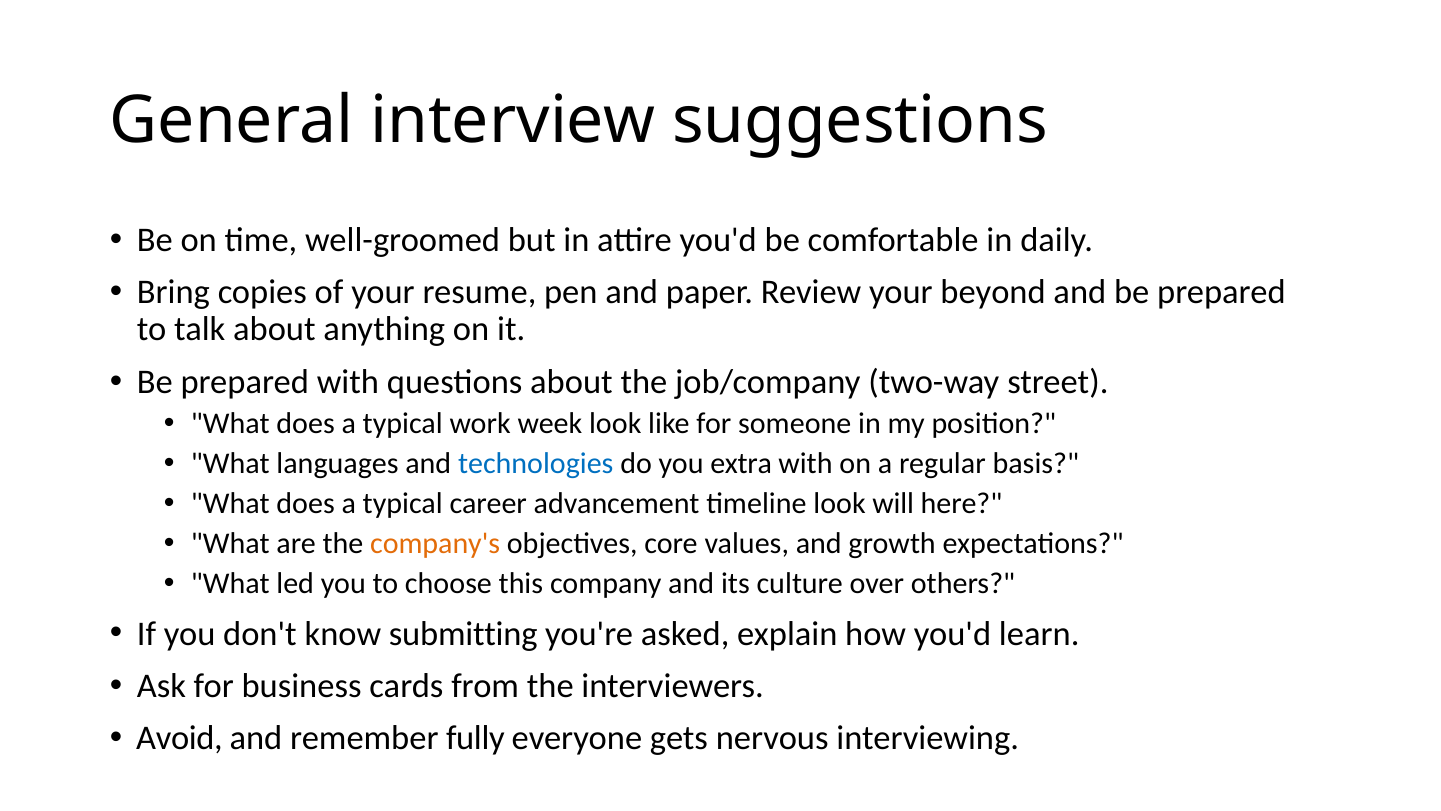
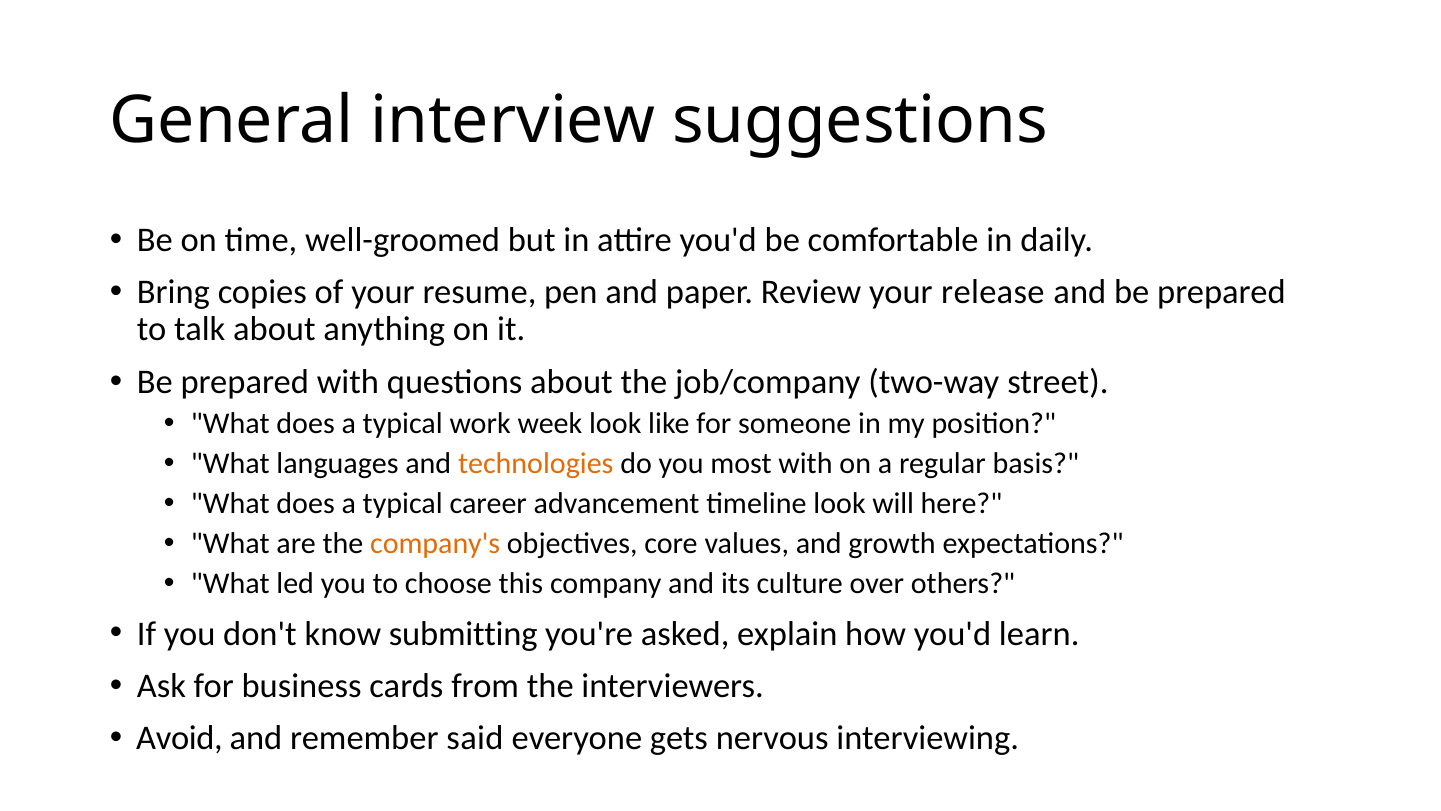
beyond: beyond -> release (993, 292)
technologies colour: blue -> orange (536, 464)
extra: extra -> most (741, 464)
fully: fully -> said (475, 738)
